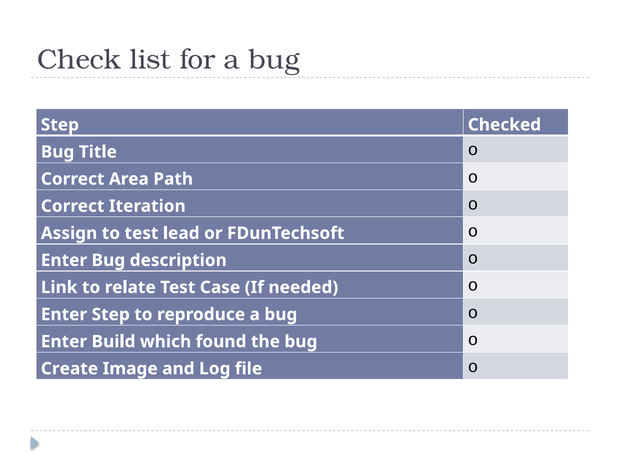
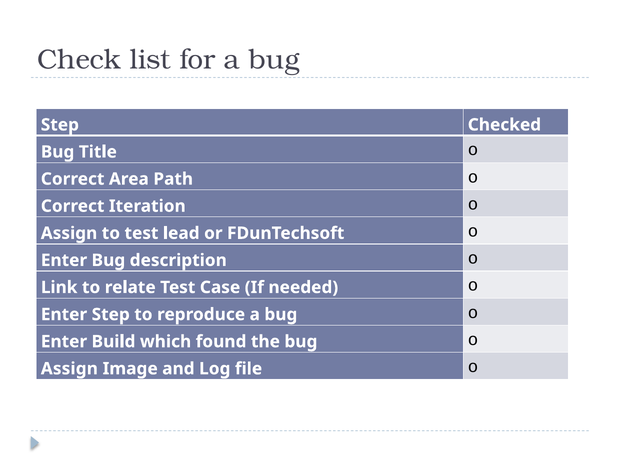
Create: Create -> Assign (69, 369)
